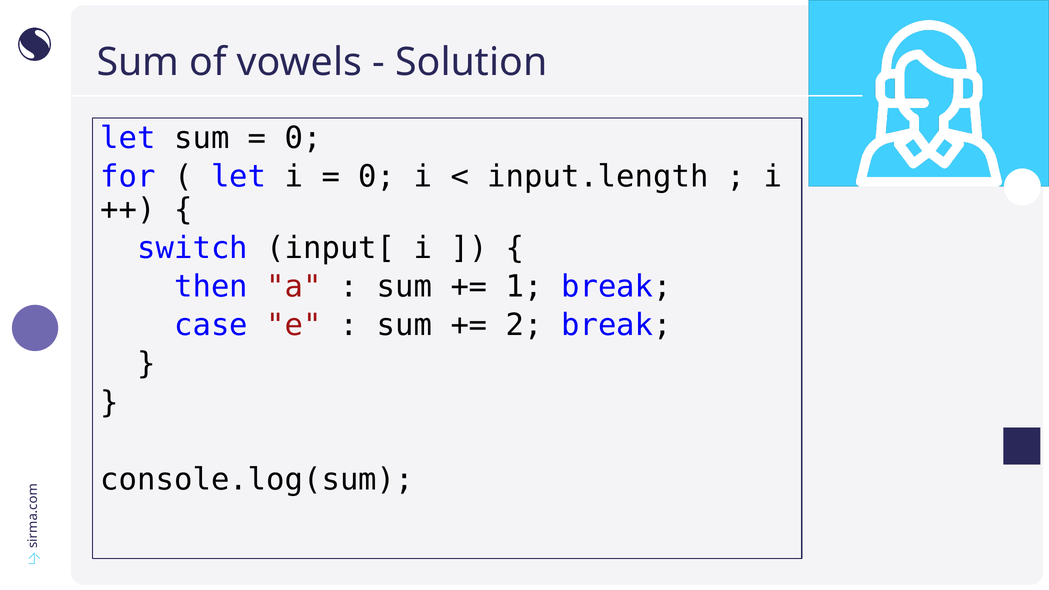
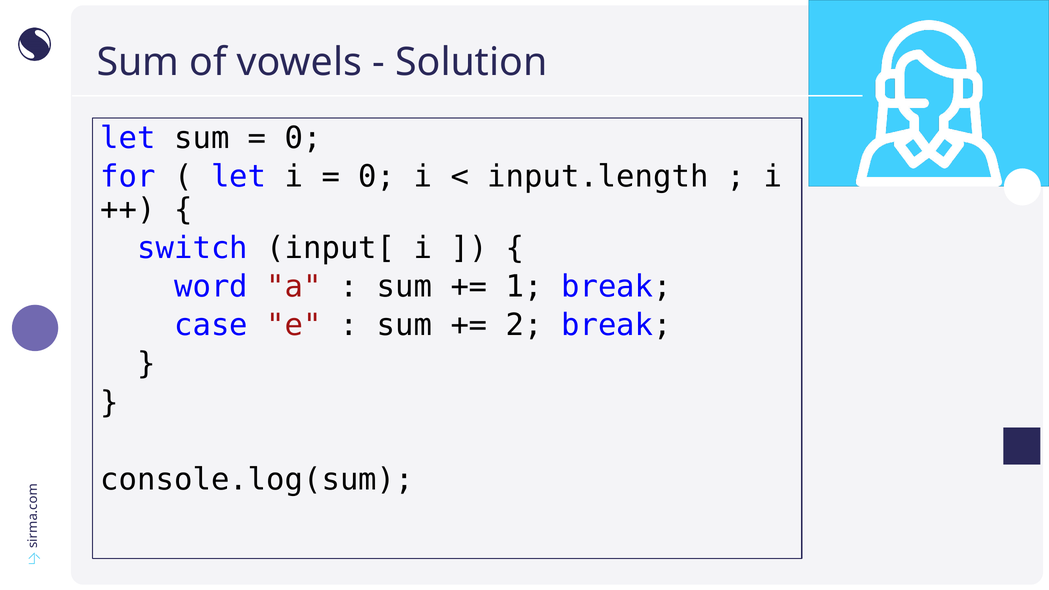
then: then -> word (211, 287)
